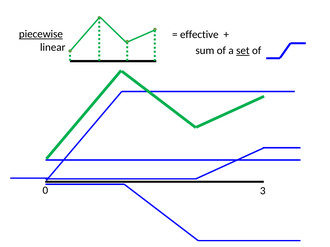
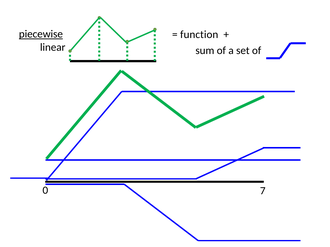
effective: effective -> function (199, 35)
set underline: present -> none (243, 51)
3: 3 -> 7 (263, 191)
